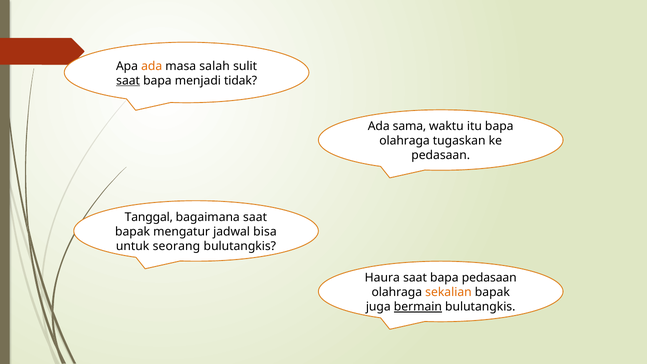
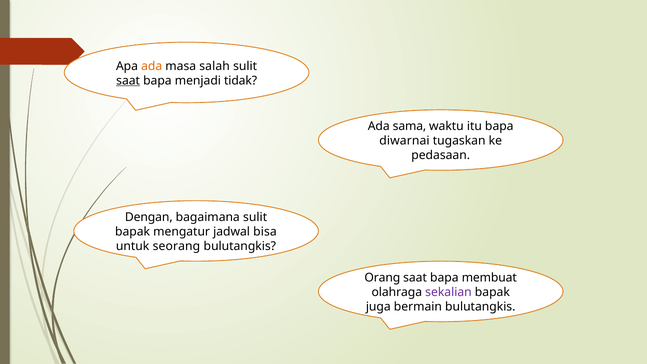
olahraga: olahraga -> diwarnai (404, 141)
Tanggal: Tanggal -> Dengan (149, 217)
bagaimana saat: saat -> sulit (255, 217)
Haura: Haura -> Orang (382, 278)
bapa pedasaan: pedasaan -> membuat (489, 278)
sekalian colour: orange -> purple (448, 292)
bermain underline: present -> none (418, 307)
